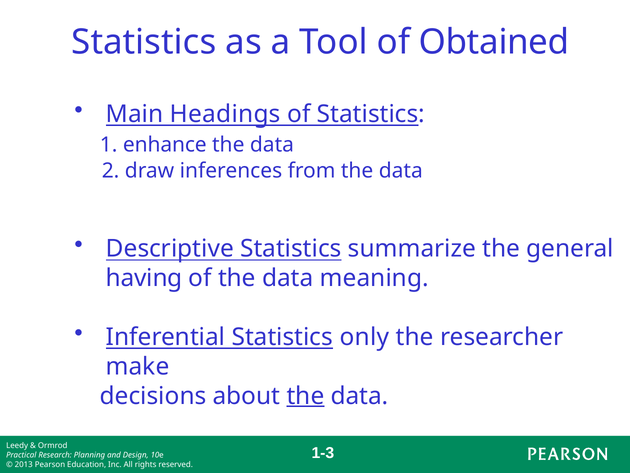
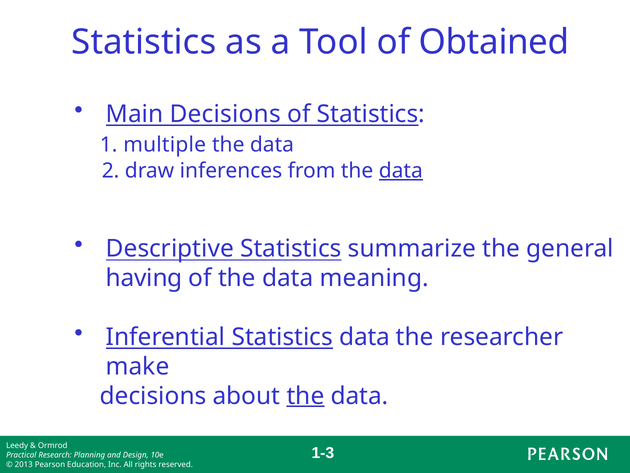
Main Headings: Headings -> Decisions (225, 114)
enhance: enhance -> multiple (165, 145)
data underline: none -> present (401, 170)
Statistics only: only -> data (365, 337)
